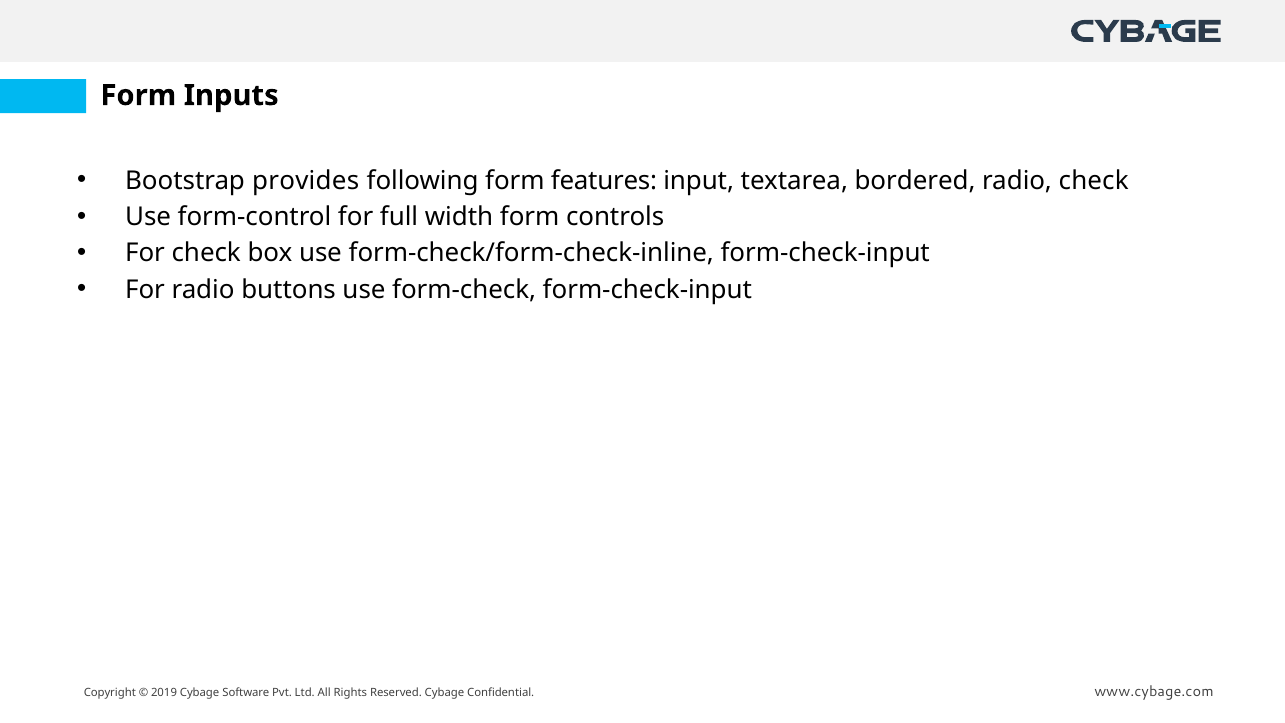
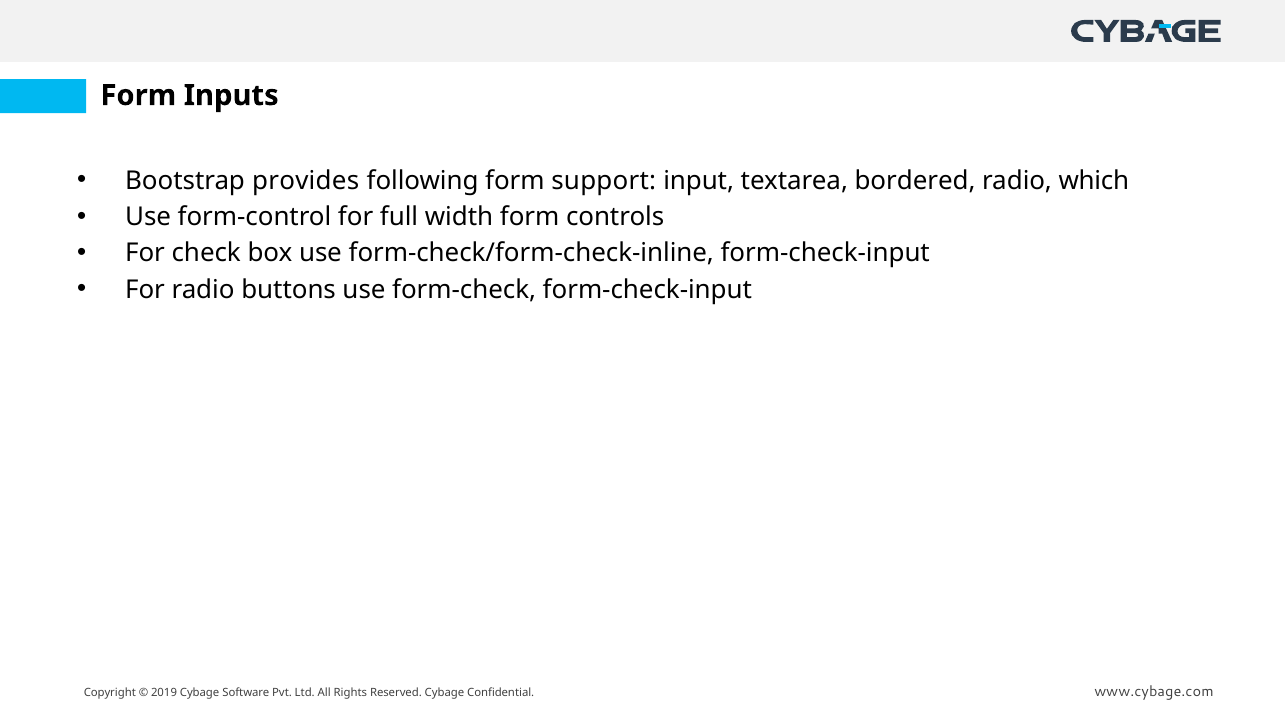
features: features -> support (604, 181)
radio check: check -> which (1094, 181)
